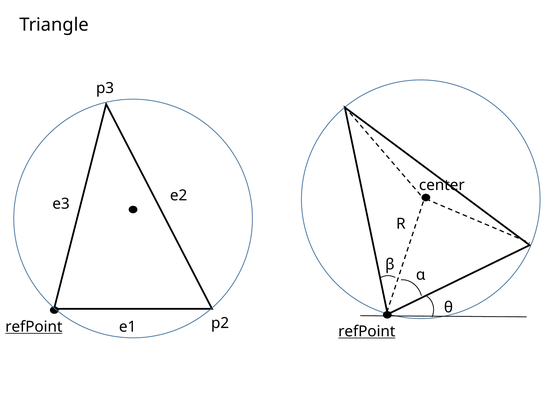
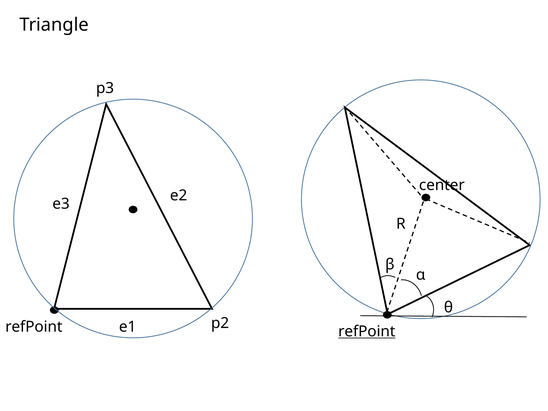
refPoint underline: present -> none (34, 327)
